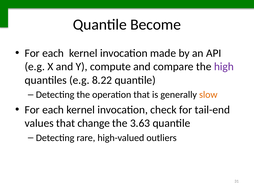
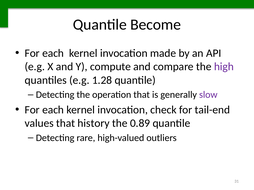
8.22: 8.22 -> 1.28 (102, 80)
slow colour: orange -> purple (208, 95)
change: change -> history (94, 124)
3.63: 3.63 -> 0.89 (140, 124)
